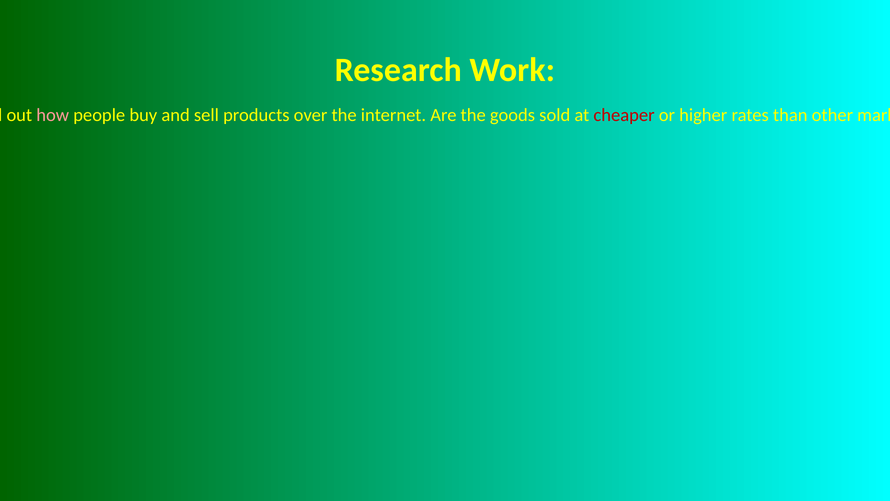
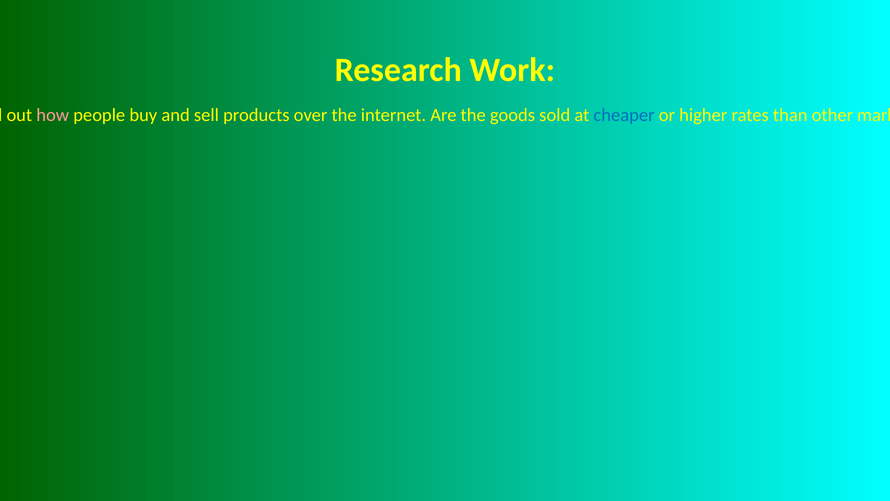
cheaper colour: red -> blue (624, 115)
